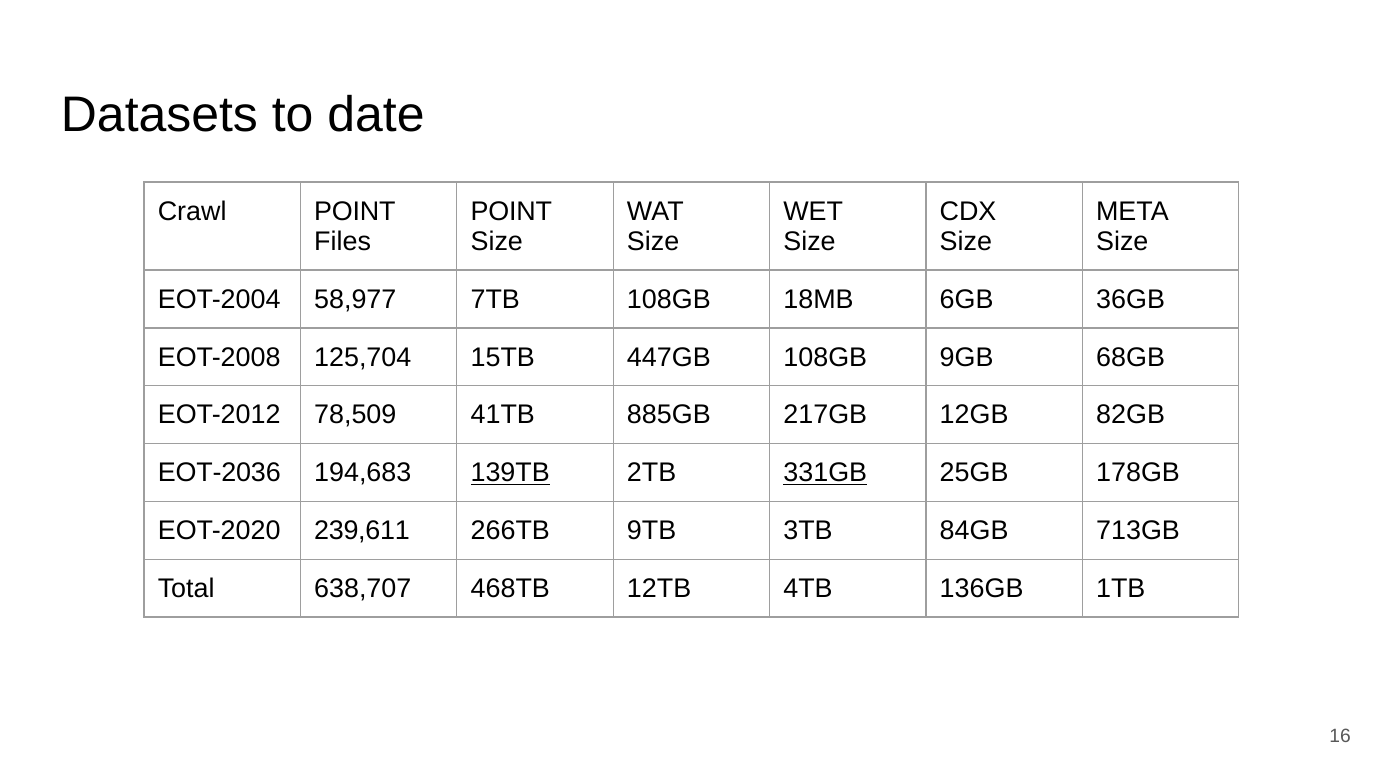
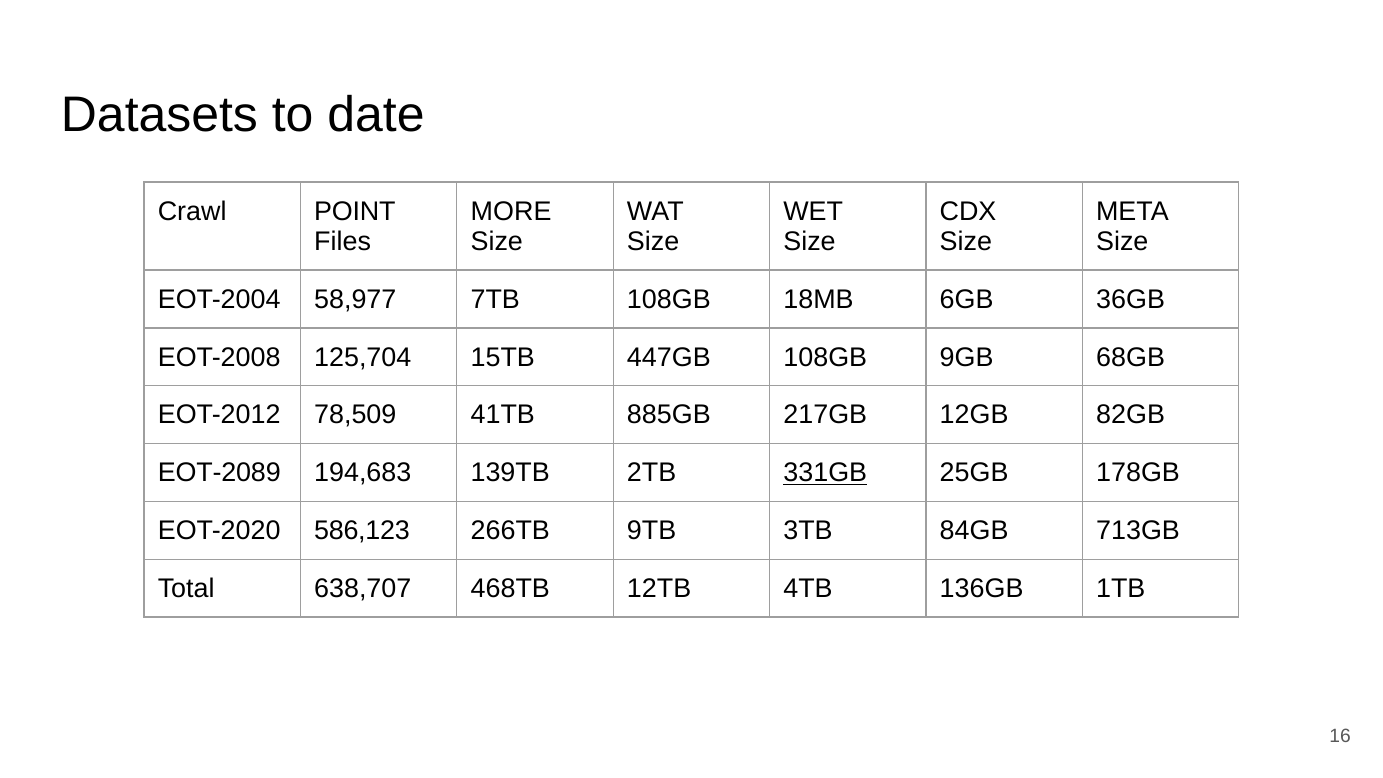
POINT: POINT -> MORE (511, 211)
EOT-2036: EOT-2036 -> EOT-2089 (219, 473)
139TB underline: present -> none (510, 473)
239,611: 239,611 -> 586,123 (362, 531)
